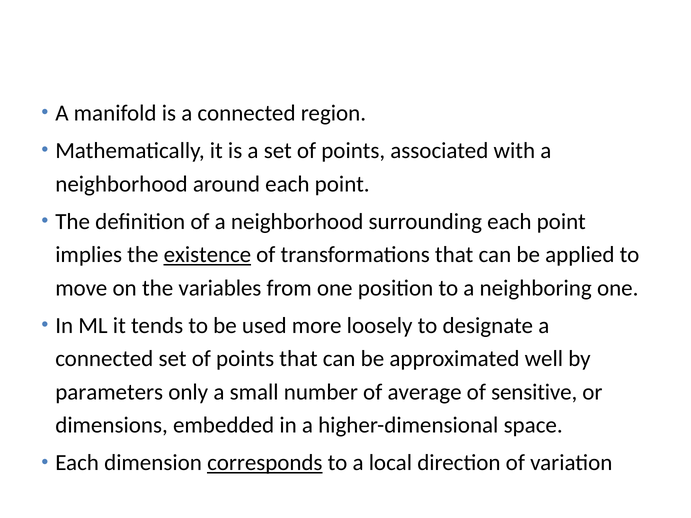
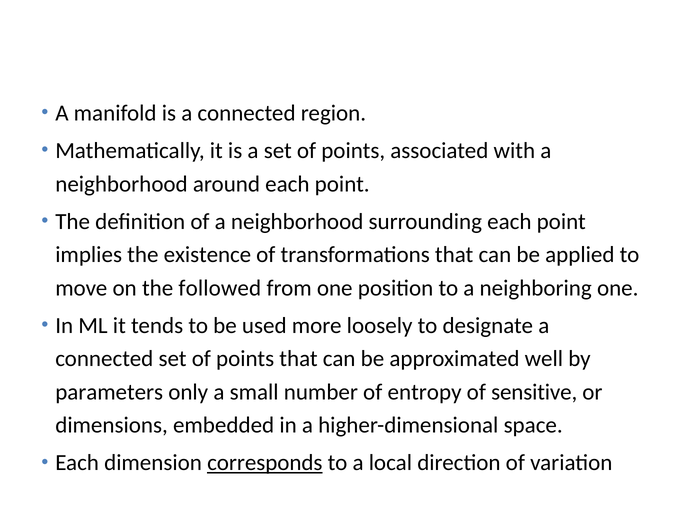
existence underline: present -> none (207, 255)
variables: variables -> followed (220, 288)
average: average -> entropy (425, 392)
